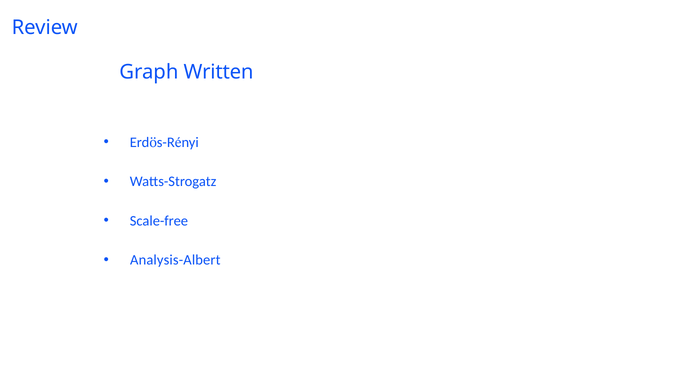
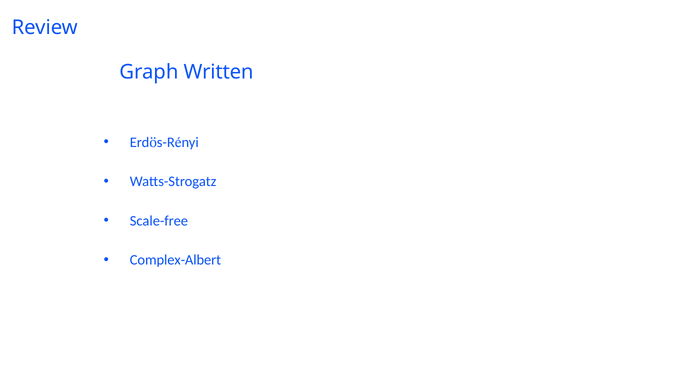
Analysis-Albert: Analysis-Albert -> Complex-Albert (175, 260)
